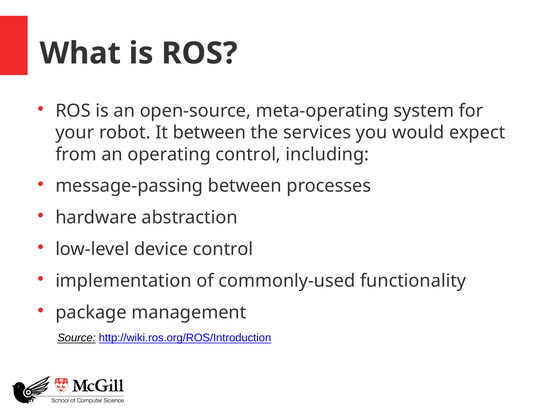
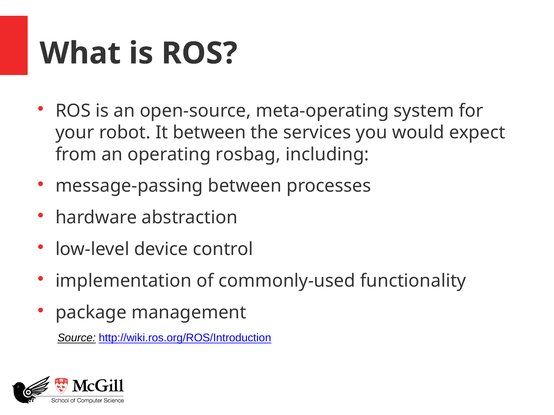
operating control: control -> rosbag (248, 155)
